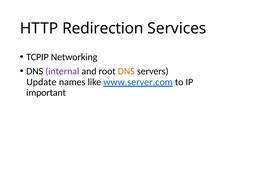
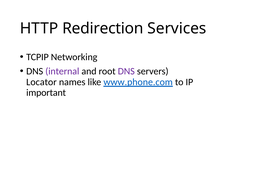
DNS colour: orange -> purple (126, 71)
Update: Update -> Locator (41, 82)
www.server.com: www.server.com -> www.phone.com (138, 82)
